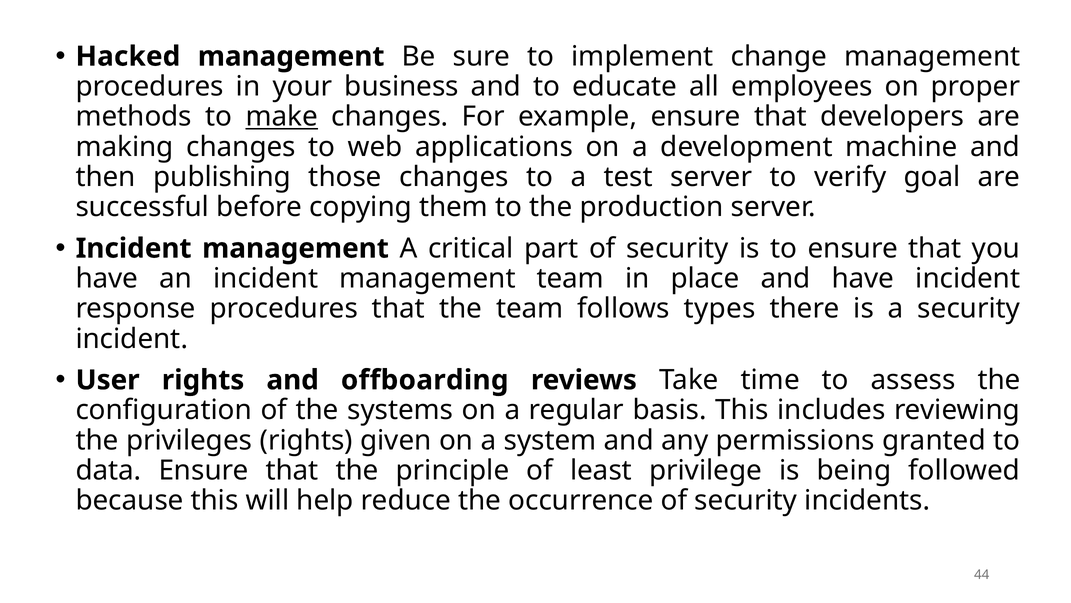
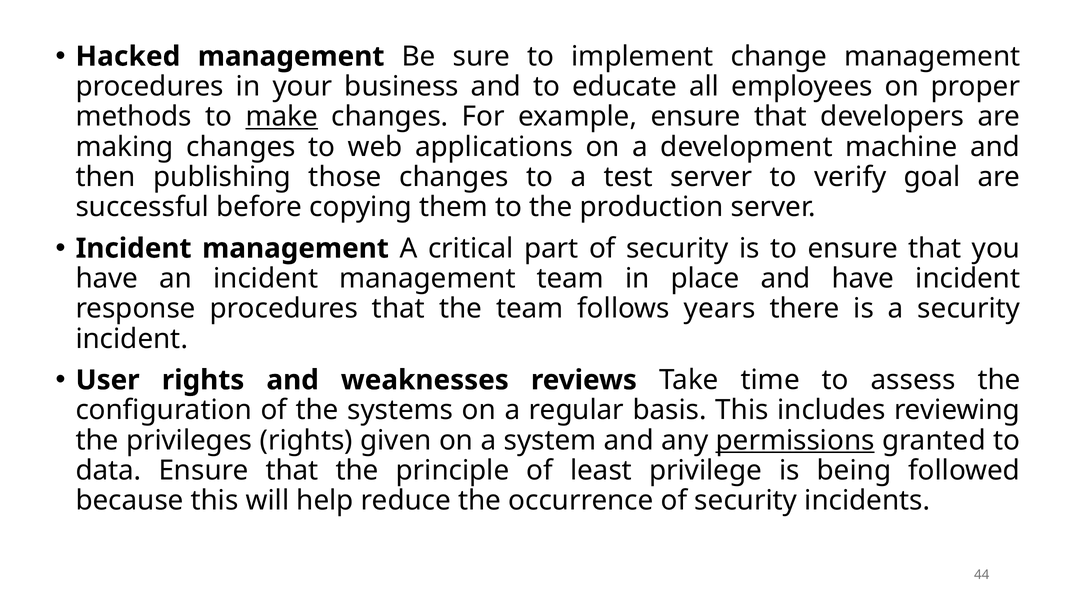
types: types -> years (720, 308)
offboarding: offboarding -> weaknesses (425, 380)
permissions underline: none -> present (795, 440)
